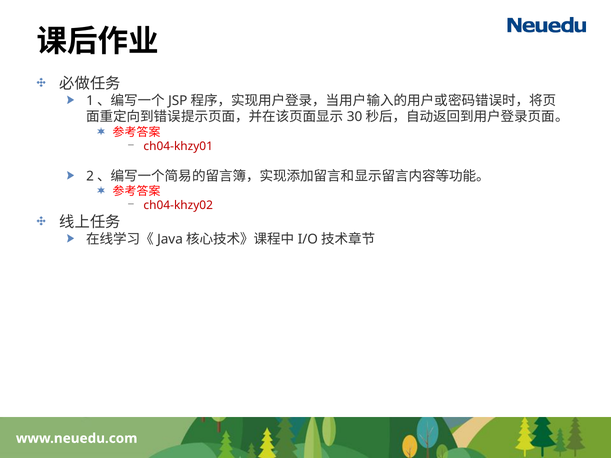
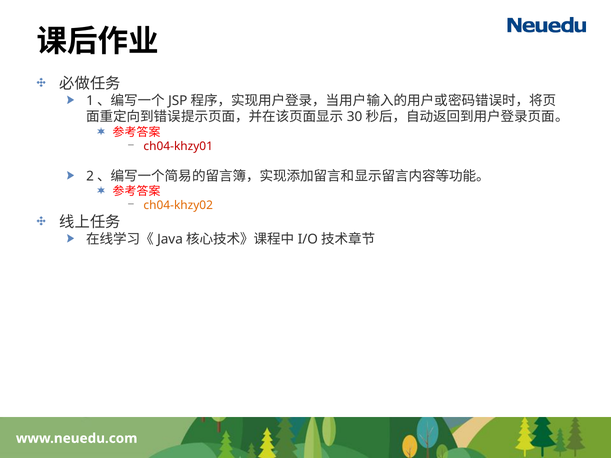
ch04-khzy02 colour: red -> orange (178, 206)
